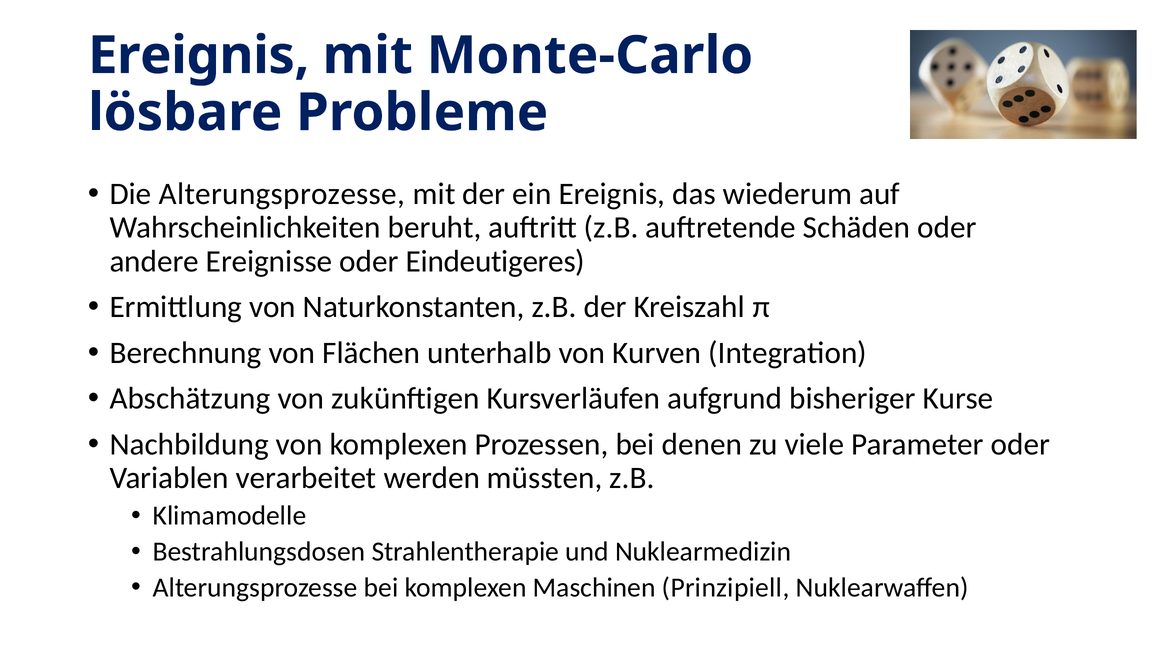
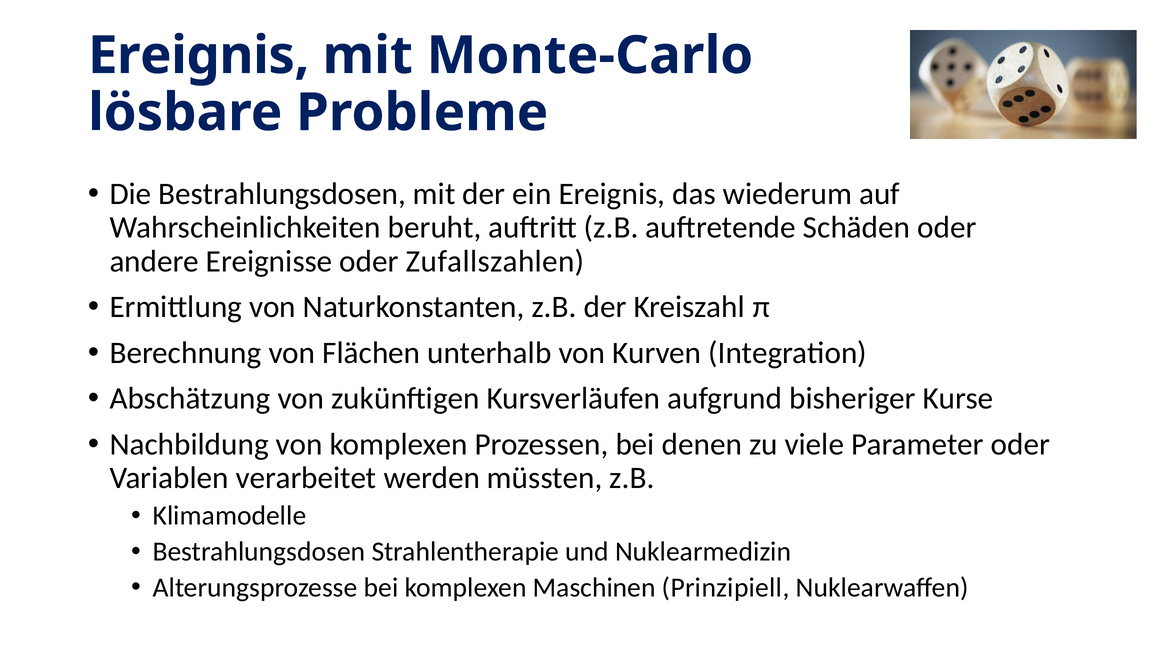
Die Alterungsprozesse: Alterungsprozesse -> Bestrahlungsdosen (282, 194)
Eindeutigeres: Eindeutigeres -> Zufallszahlen (495, 261)
